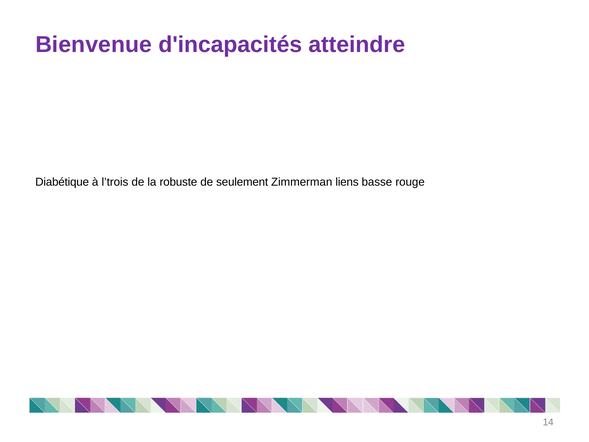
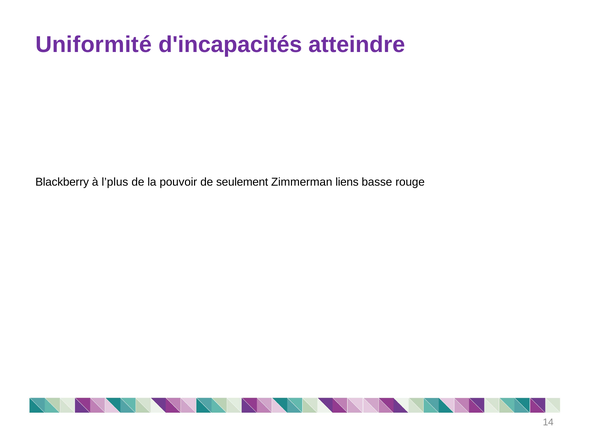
Bienvenue: Bienvenue -> Uniformité (94, 44)
Diabétique: Diabétique -> Blackberry (62, 182)
l’trois: l’trois -> l’plus (115, 182)
robuste: robuste -> pouvoir (178, 182)
